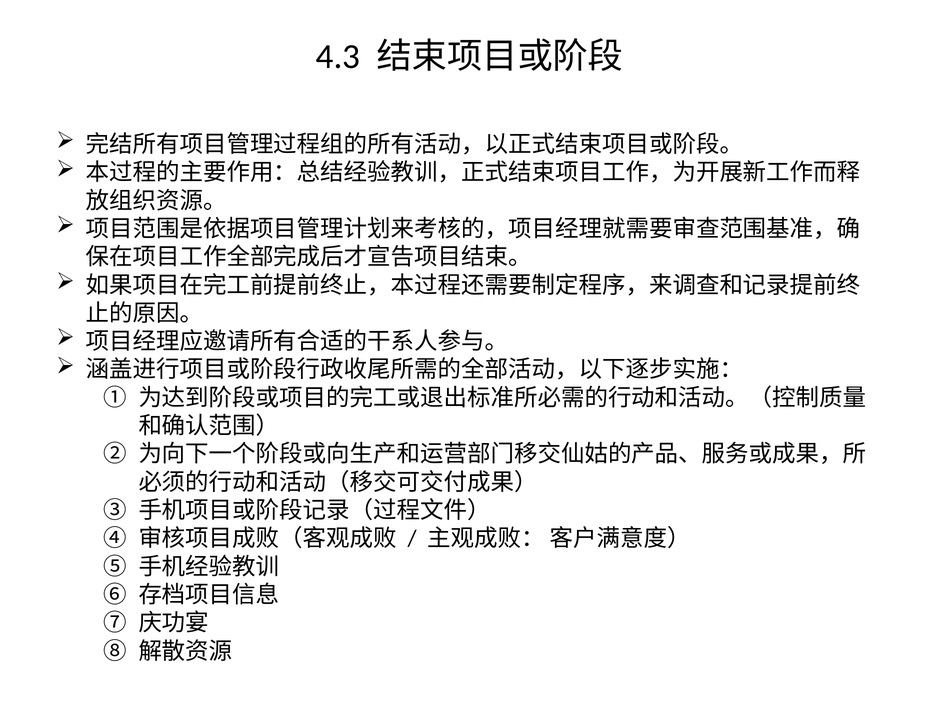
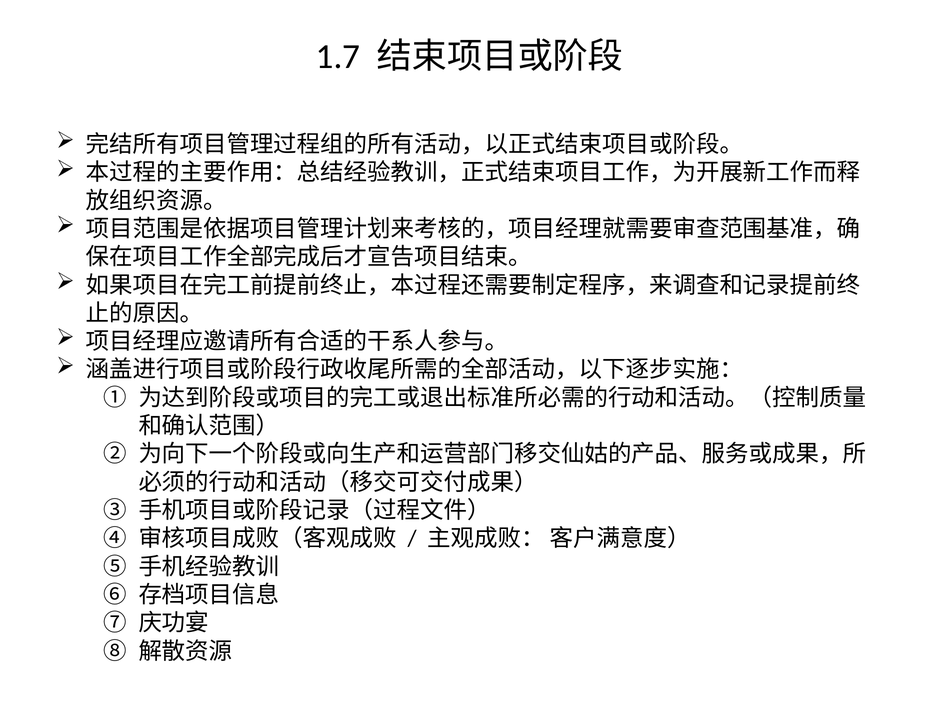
4.3: 4.3 -> 1.7 (338, 56)
